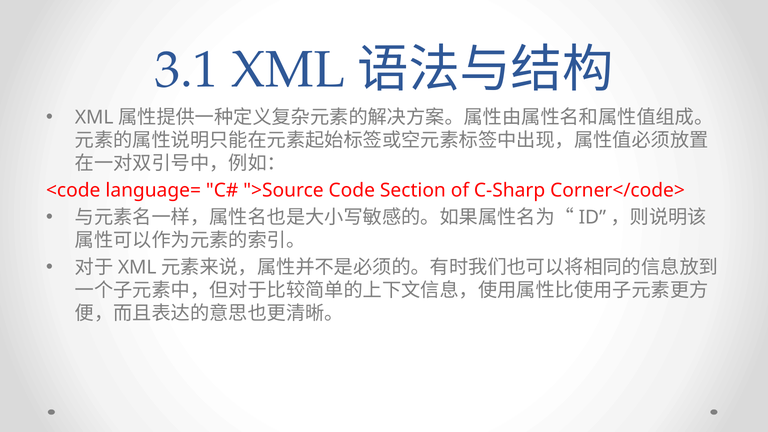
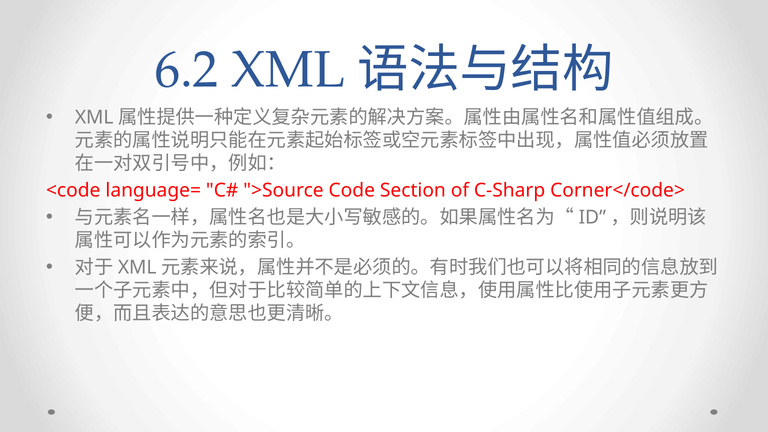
3.1: 3.1 -> 6.2 (187, 70)
